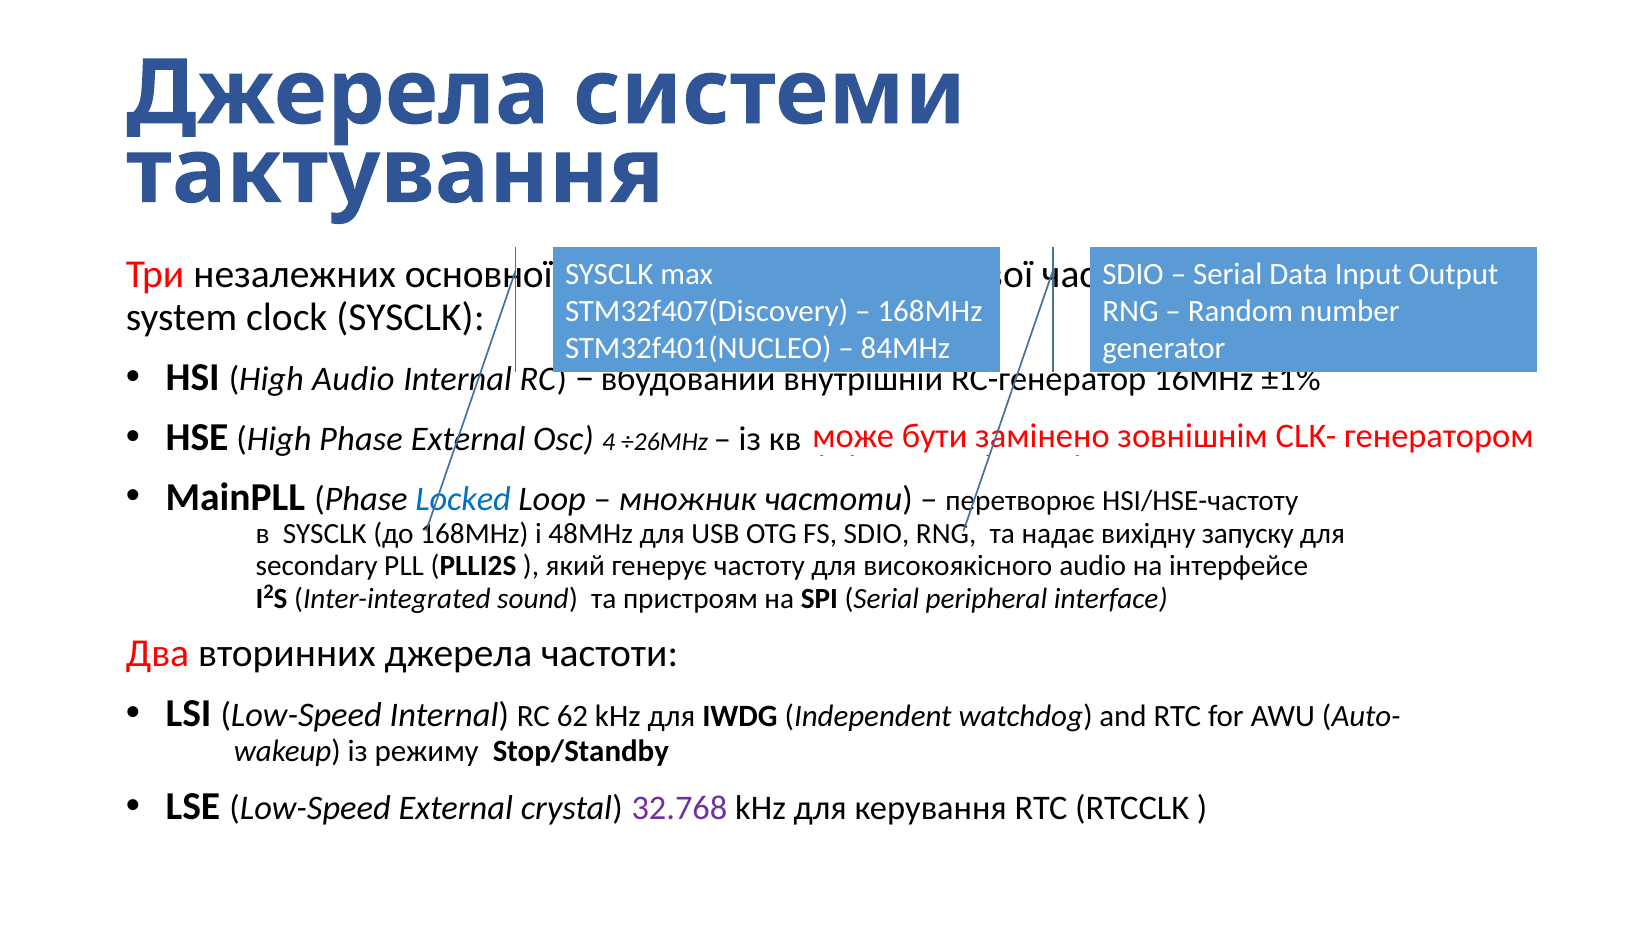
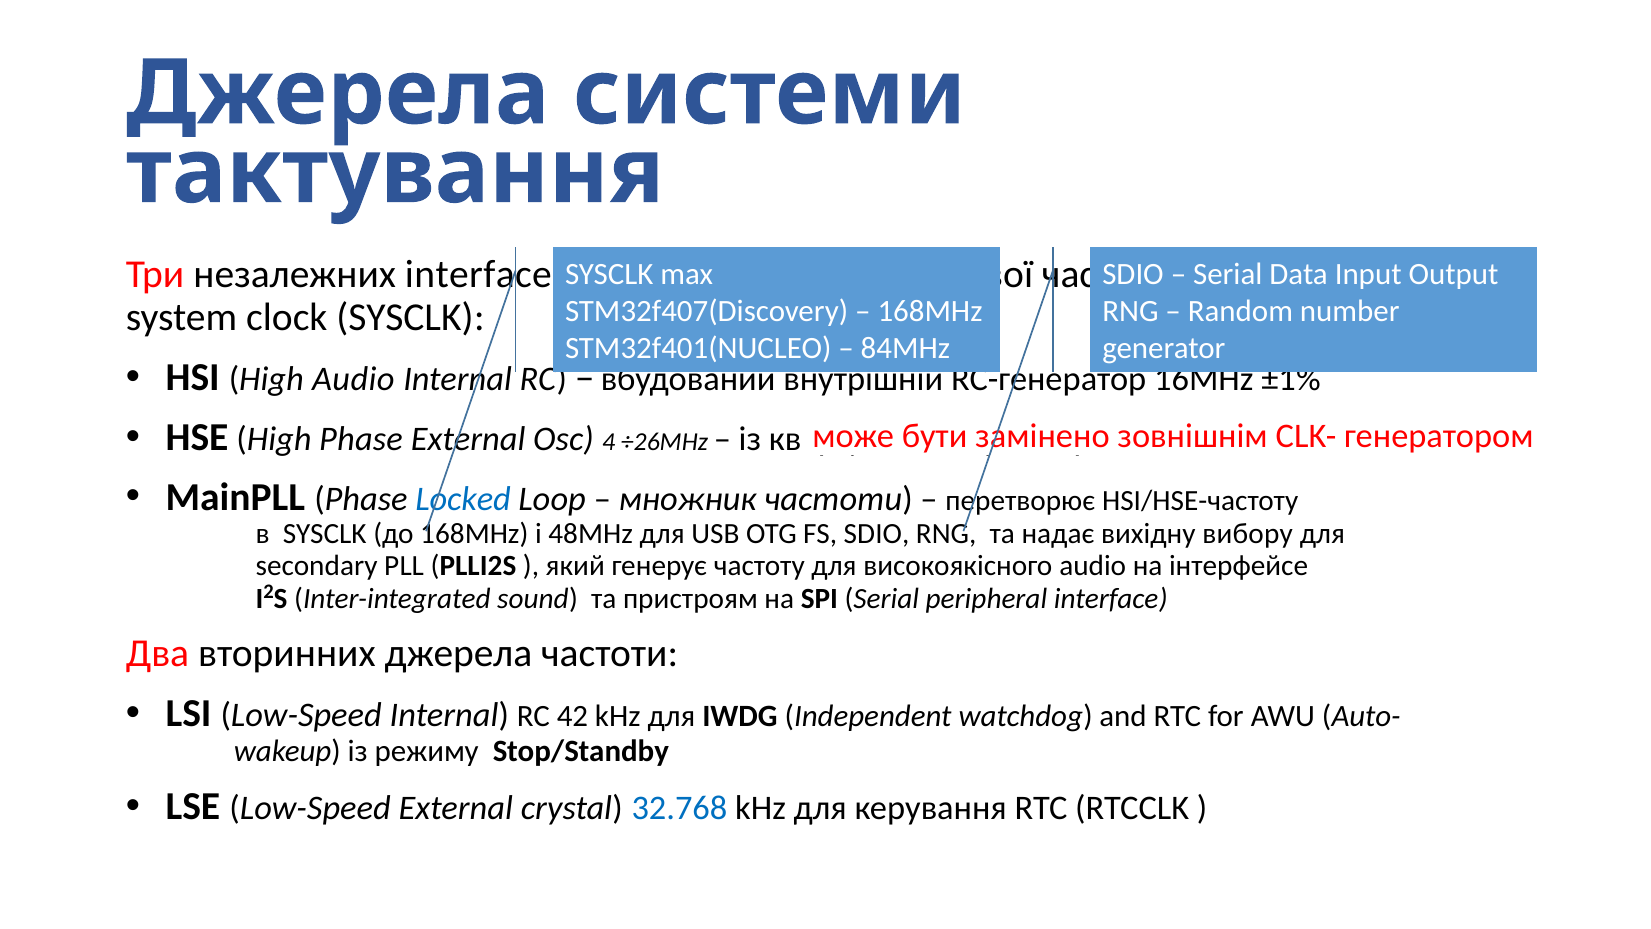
незалежних основної: основної -> interface (478, 275)
запуску: запуску -> вибору (1248, 534)
62: 62 -> 42 (572, 716)
32.768 colour: purple -> blue (679, 808)
